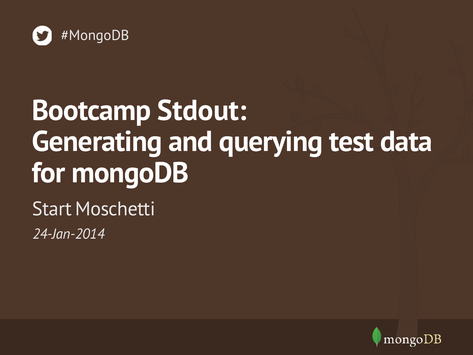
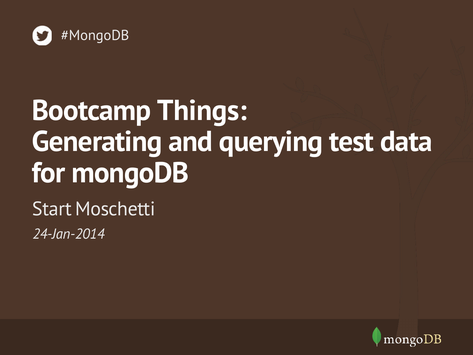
Stdout: Stdout -> Things (202, 110)
